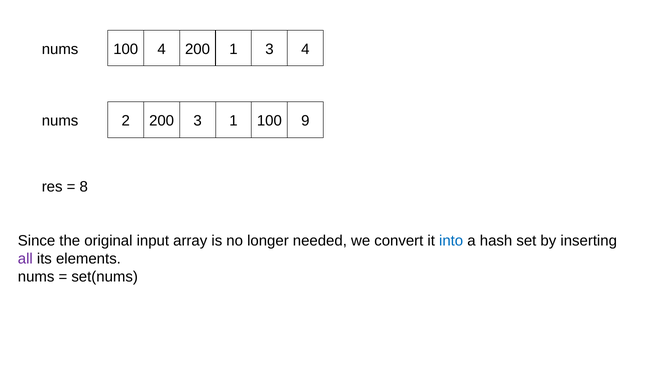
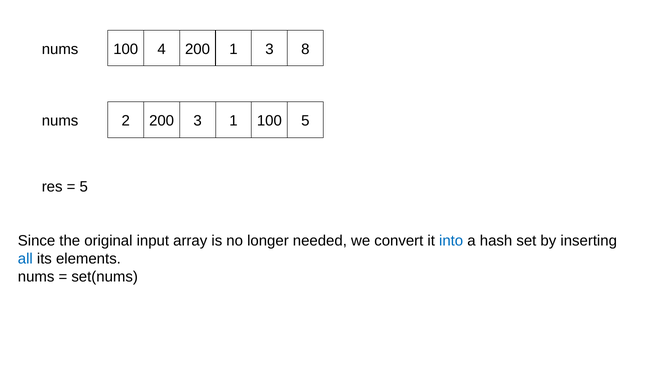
1 4: 4 -> 8 (305, 49)
1 9: 9 -> 5 (305, 121)
8: 8 -> 5 (84, 187)
all colour: purple -> blue (25, 258)
